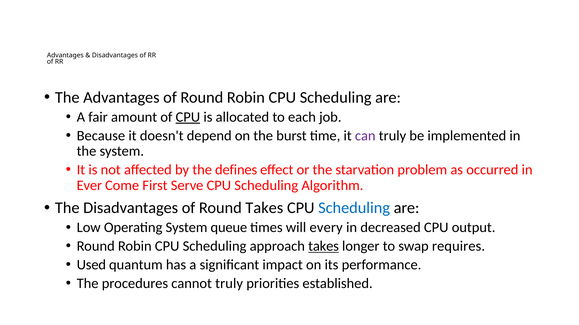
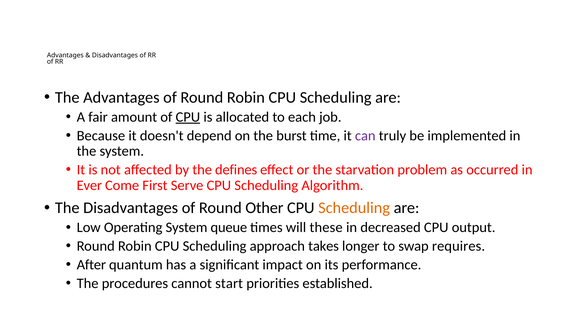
Round Takes: Takes -> Other (264, 208)
Scheduling colour: blue -> orange (354, 208)
every: every -> these (326, 228)
takes underline: present -> none (324, 247)
Used: Used -> After (91, 265)
cannot truly: truly -> start (229, 284)
